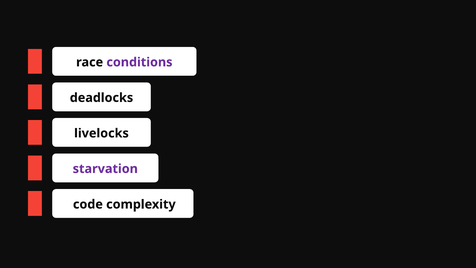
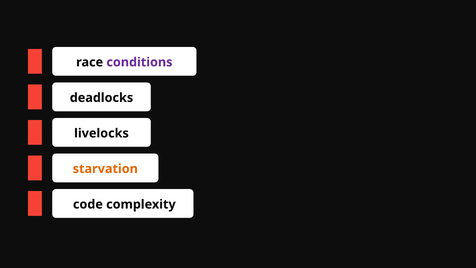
starvation colour: purple -> orange (105, 169)
